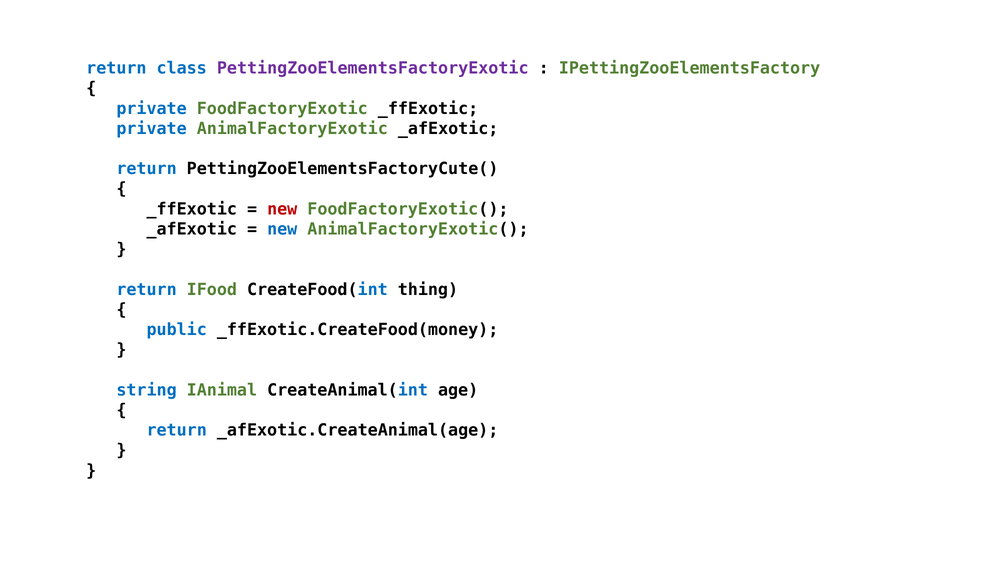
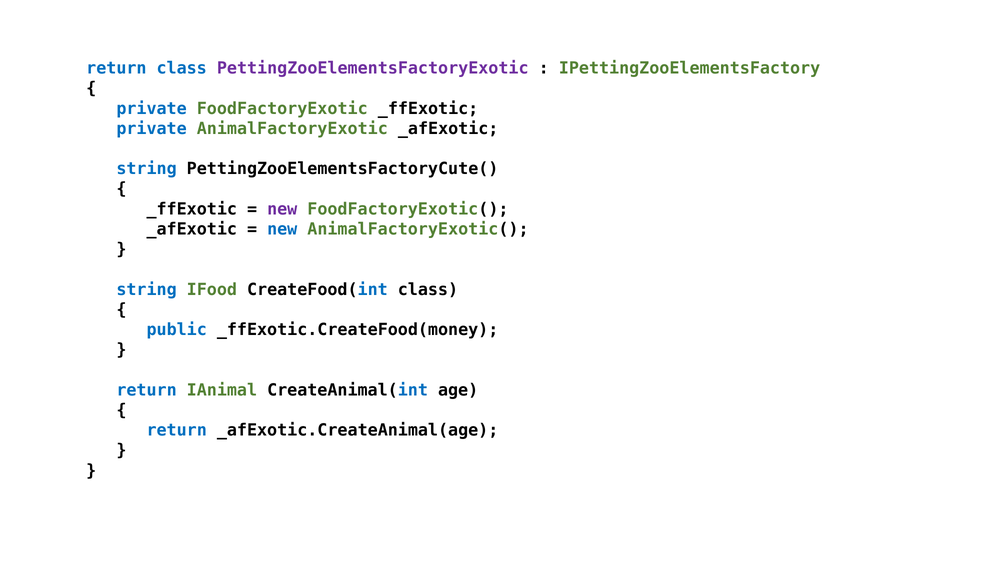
return: return -> string (147, 169)
new colour: red -> purple (282, 209)
return: return -> string (147, 289)
CreateFood(int thing: thing -> class (428, 289)
string: string -> return (147, 390)
